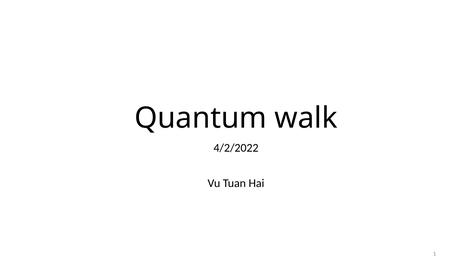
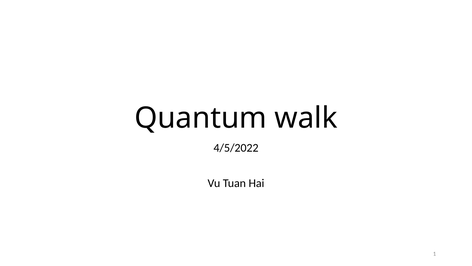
4/2/2022: 4/2/2022 -> 4/5/2022 (236, 148)
